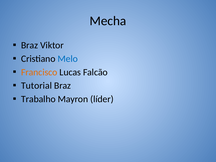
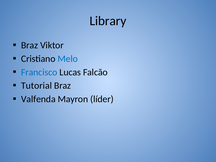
Mecha: Mecha -> Library (108, 21)
Francisco colour: orange -> blue (39, 72)
Trabalho: Trabalho -> Valfenda (38, 99)
